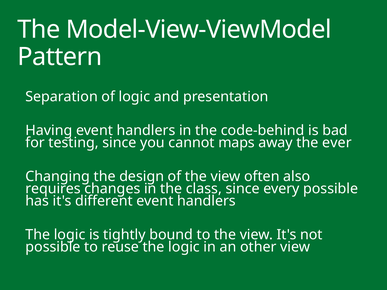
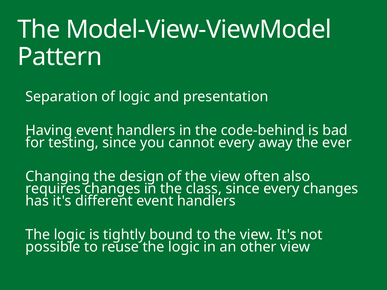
cannot maps: maps -> every (236, 143)
every possible: possible -> changes (331, 189)
